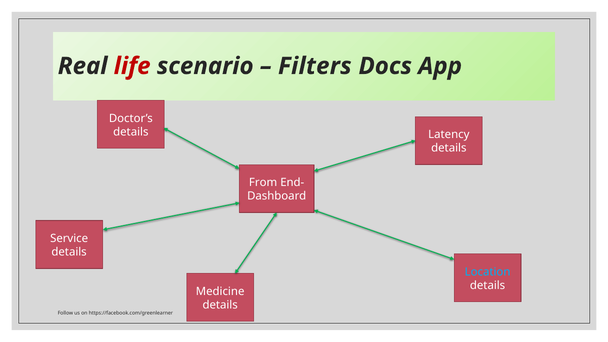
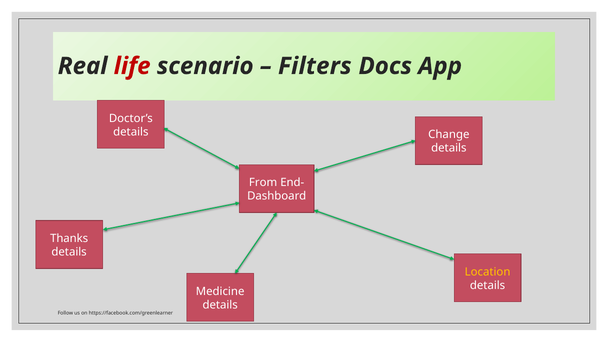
Latency: Latency -> Change (449, 135)
Service: Service -> Thanks (69, 238)
Location colour: light blue -> yellow (488, 272)
